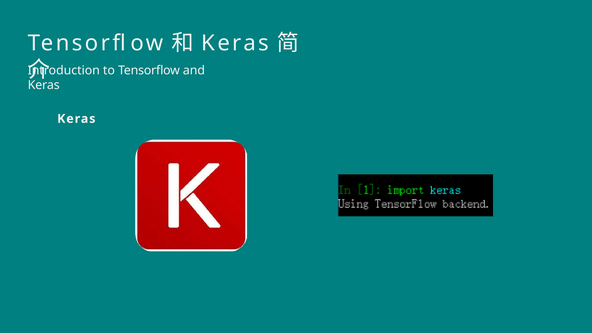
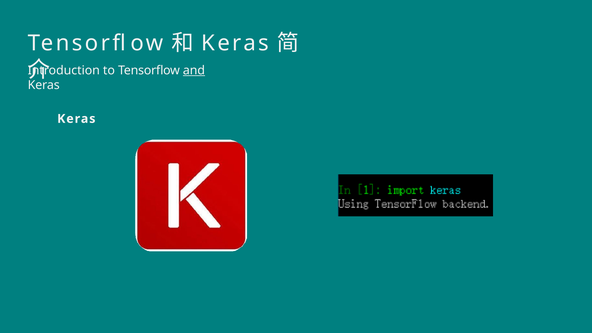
and underline: none -> present (194, 70)
